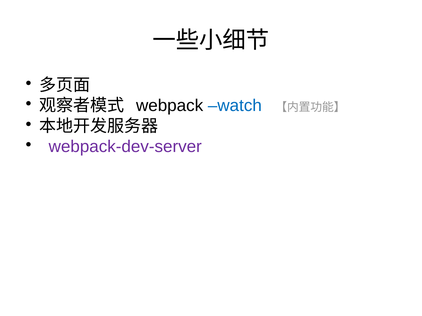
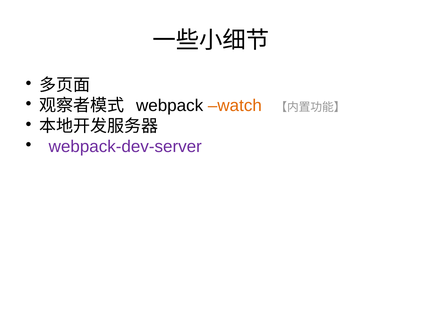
watch colour: blue -> orange (235, 106)
